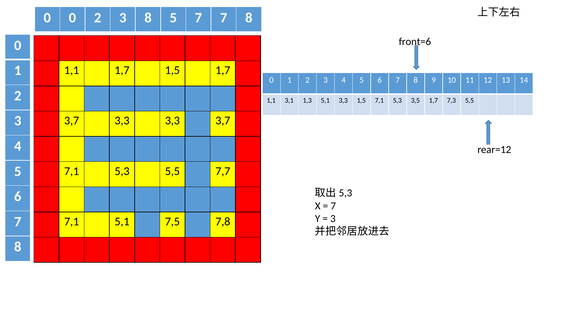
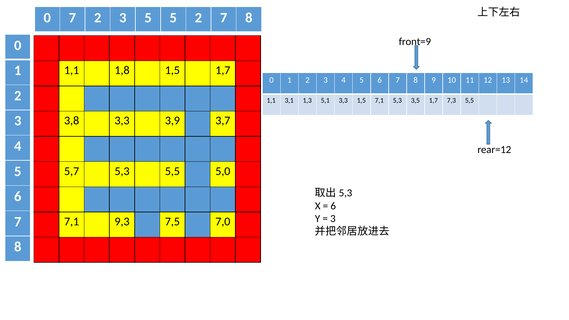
0 0: 0 -> 7 (72, 18)
3 8: 8 -> 5 (148, 18)
5 7: 7 -> 2 (198, 18)
front=6: front=6 -> front=9 (415, 42)
1,1 1,7: 1,7 -> 1,8 (122, 70)
3,7: 3,7 -> 3,8 (72, 121)
3,3 3,3: 3,3 -> 3,9 (172, 121)
7,1: 7,1 -> 5,7 (72, 171)
7,7: 7,7 -> 5,0 (223, 171)
7: 7 -> 6 (333, 206)
7,1 5,1: 5,1 -> 9,3 (122, 222)
7,8: 7,8 -> 7,0 (223, 222)
